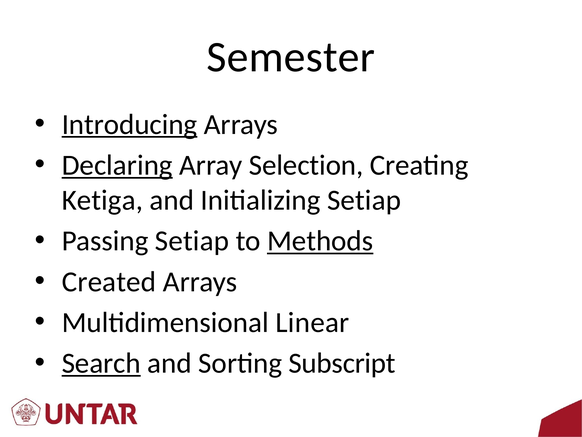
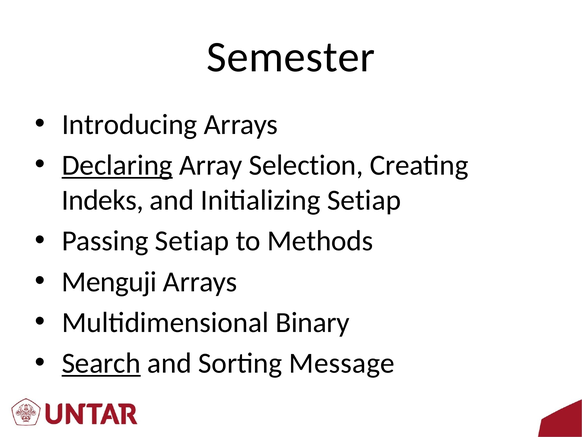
Introducing underline: present -> none (129, 124)
Ketiga: Ketiga -> Indeks (103, 200)
Methods underline: present -> none (320, 241)
Created: Created -> Menguji (109, 281)
Linear: Linear -> Binary (313, 322)
Subscript: Subscript -> Message (342, 363)
